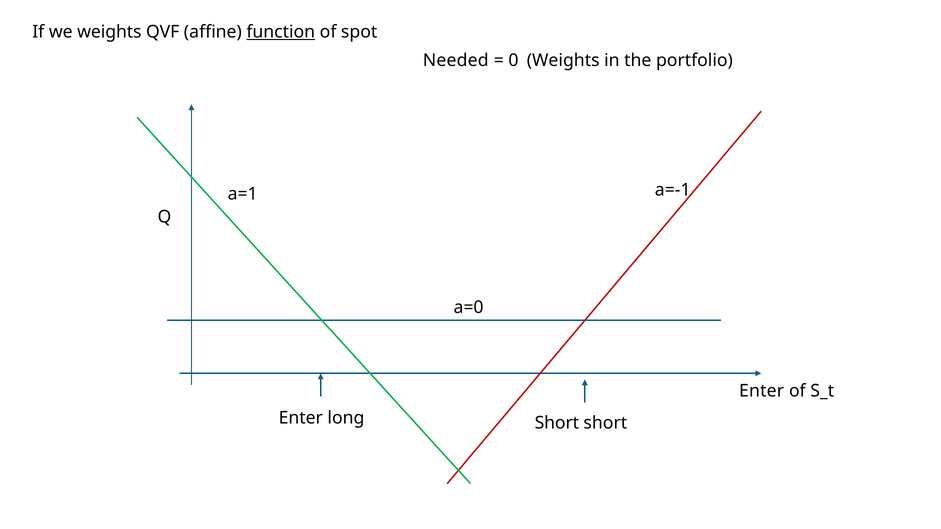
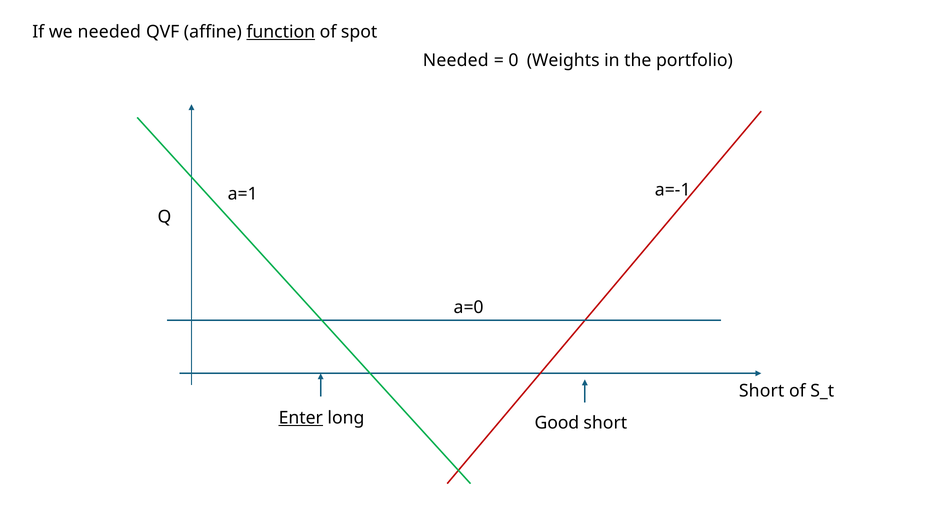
we weights: weights -> needed (109, 32)
Enter: Enter -> Short (762, 391)
Enter underline: none -> present (301, 418)
long Short: Short -> Good (557, 423)
